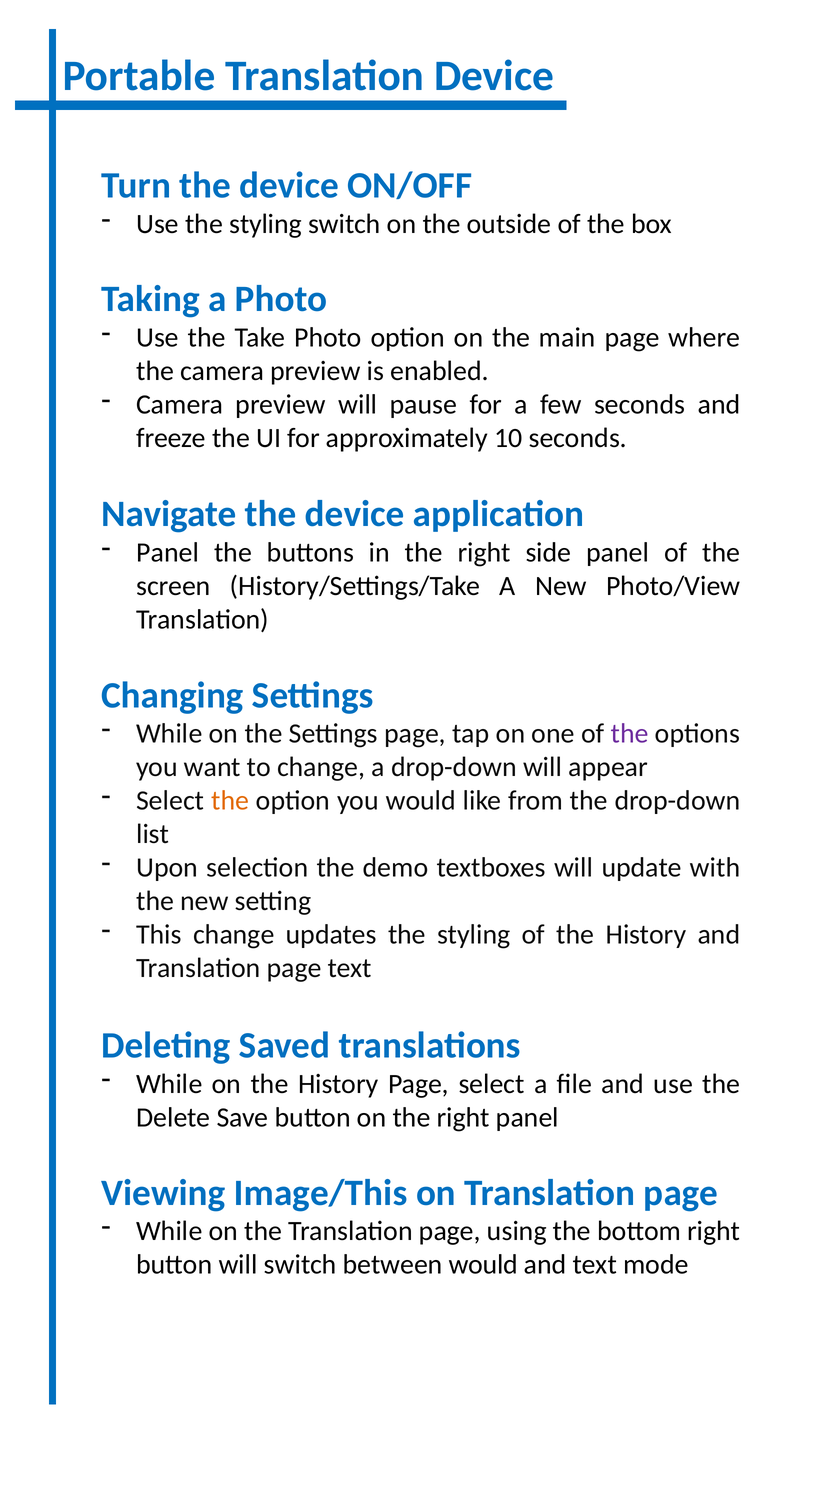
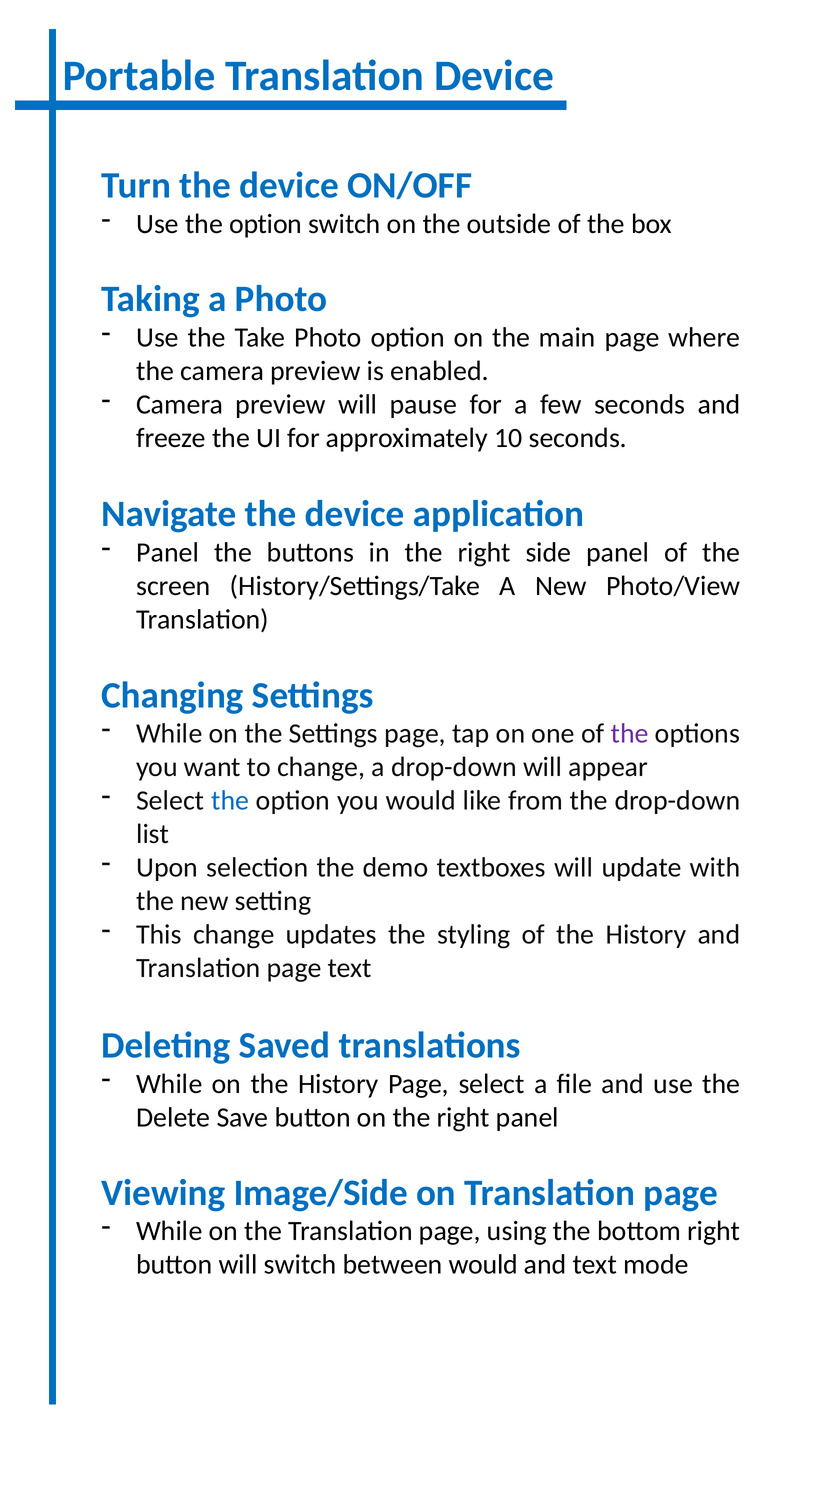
Use the styling: styling -> option (266, 224)
the colour: orange -> blue (230, 801)
Image/This: Image/This -> Image/Side (321, 1193)
